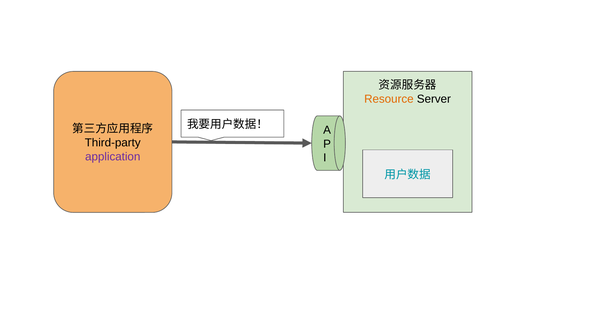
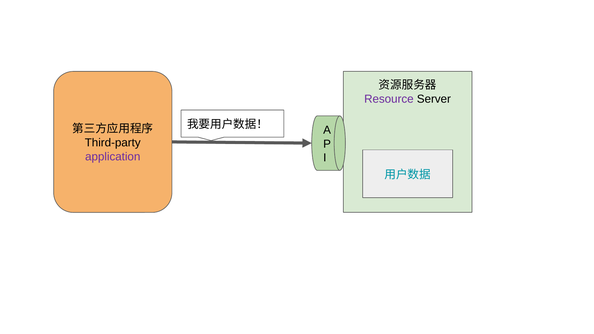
Resource colour: orange -> purple (389, 99)
